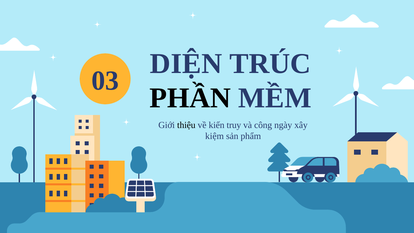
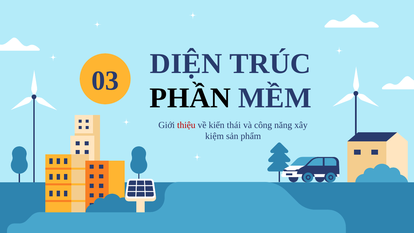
thiệu colour: black -> red (186, 125)
truy: truy -> thái (234, 125)
ngày: ngày -> năng (283, 125)
